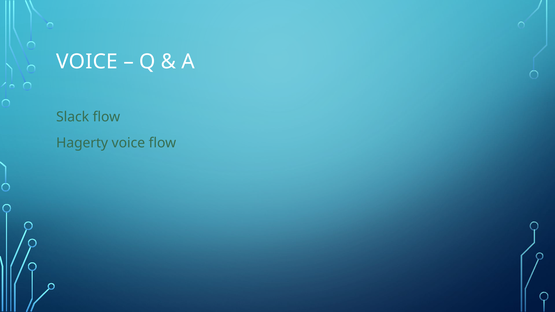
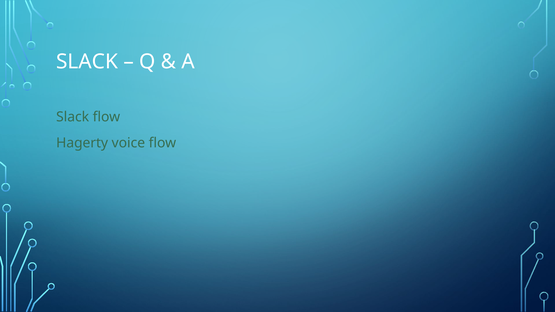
VOICE: VOICE -> SLACK (87, 62)
